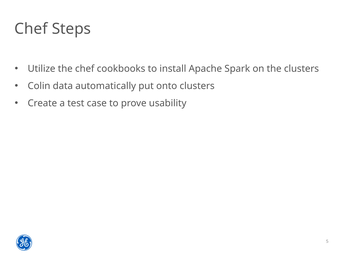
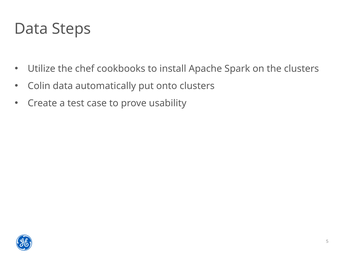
Chef: Chef -> Data (31, 29)
